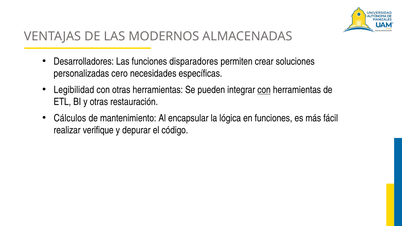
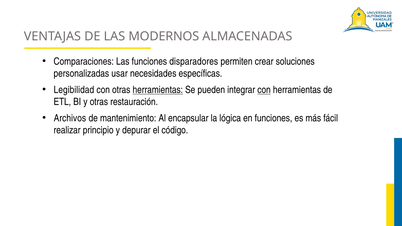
Desarrolladores: Desarrolladores -> Comparaciones (84, 62)
cero: cero -> usar (120, 74)
herramientas underline: none -> present (158, 90)
Cálculos: Cálculos -> Archivos (70, 118)
verifique: verifique -> principio (98, 130)
